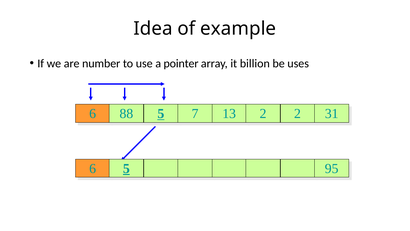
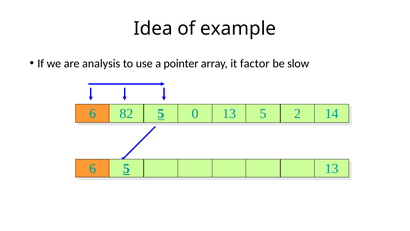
number: number -> analysis (101, 63)
billion: billion -> factor (255, 63)
uses: uses -> slow (298, 63)
88: 88 -> 82 (126, 113)
7: 7 -> 0 (195, 113)
13 2: 2 -> 5 (263, 113)
31: 31 -> 14 (332, 113)
5 95: 95 -> 13 (332, 168)
